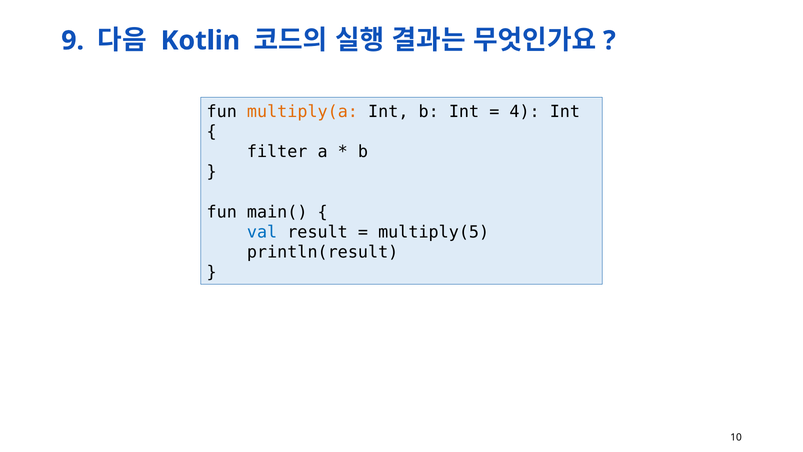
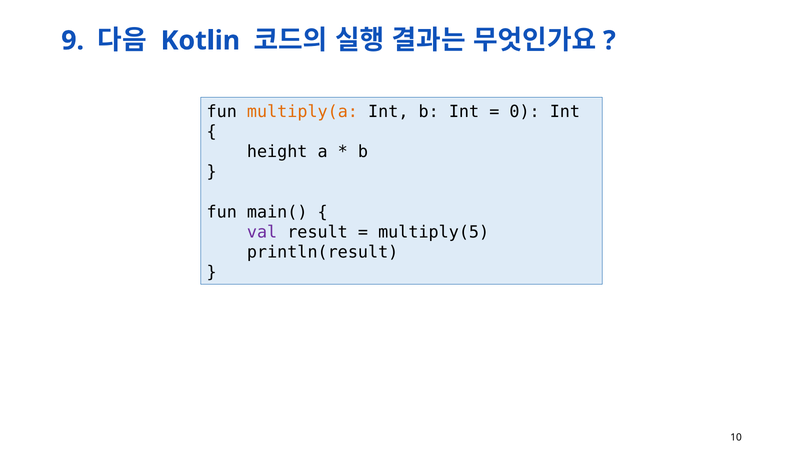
4: 4 -> 0 (525, 112)
filter: filter -> height (277, 152)
val colour: blue -> purple (262, 232)
